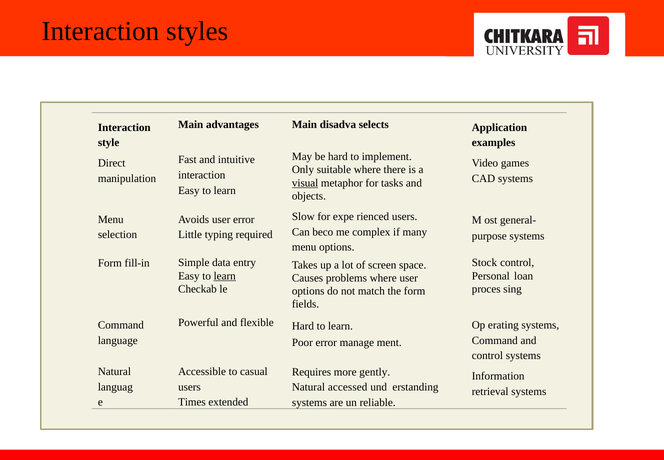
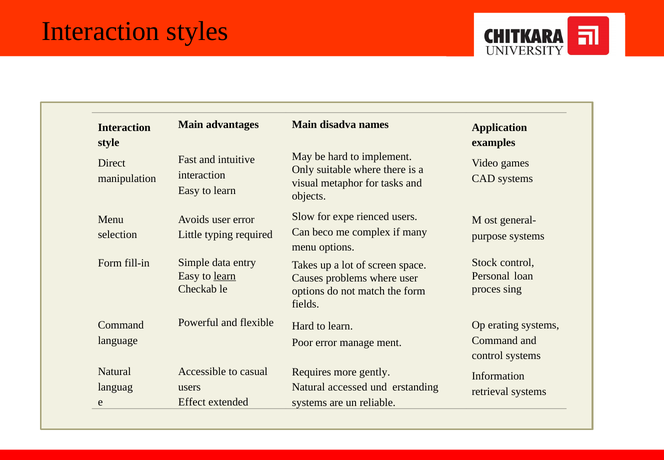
selects: selects -> names (374, 125)
visual underline: present -> none (305, 183)
Times: Times -> Effect (192, 402)
